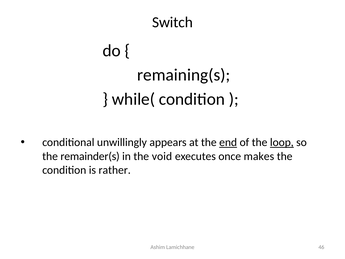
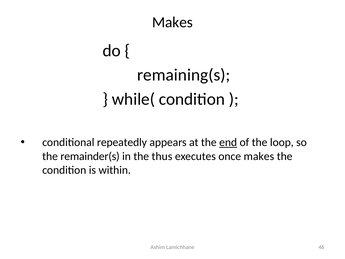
Switch: Switch -> Makes (173, 22)
unwillingly: unwillingly -> repeatedly (122, 142)
loop underline: present -> none (282, 142)
void: void -> thus (162, 156)
rather: rather -> within (115, 170)
